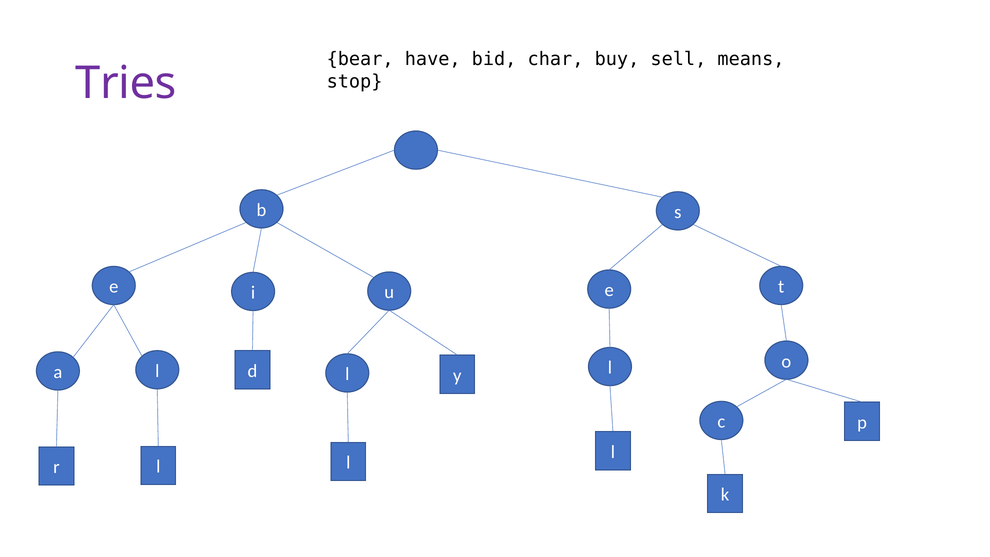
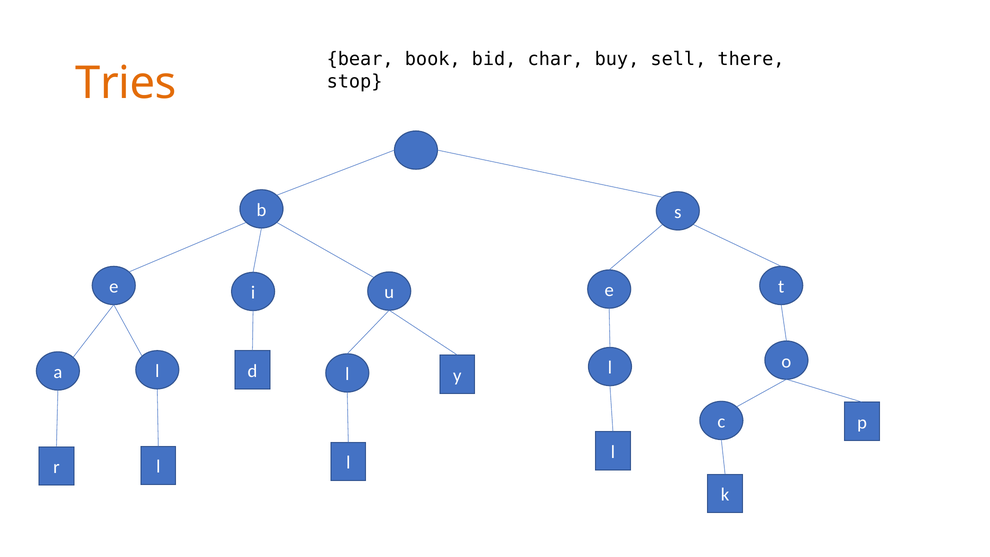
have: have -> book (433, 59)
means: means -> there (751, 59)
Tries colour: purple -> orange (126, 83)
